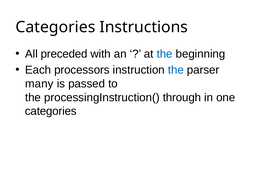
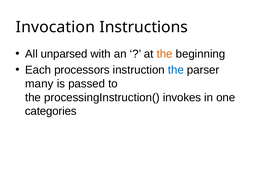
Categories: Categories -> Invocation (55, 27)
preceded: preceded -> unparsed (64, 54)
the colour: blue -> orange (165, 54)
through: through -> invokes (182, 97)
